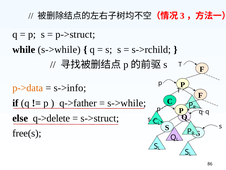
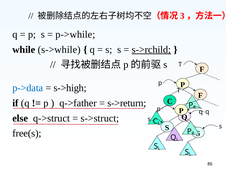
p->struct: p->struct -> p->while (75, 34)
s->rchild underline: none -> present (151, 49)
p->data colour: orange -> blue (28, 88)
s->info: s->info -> s->high (70, 88)
s->while: s->while -> s->return (127, 103)
q->delete: q->delete -> q->struct (51, 118)
